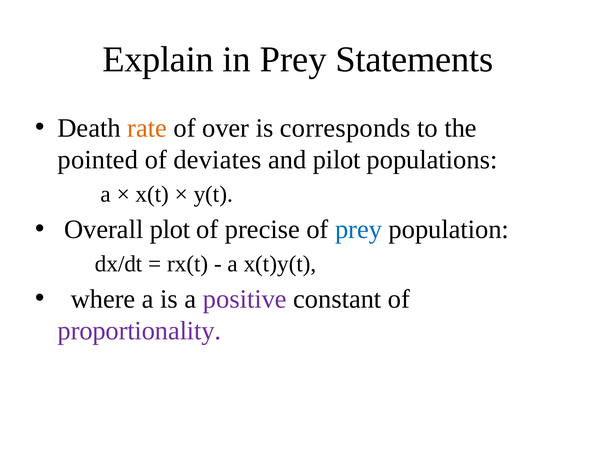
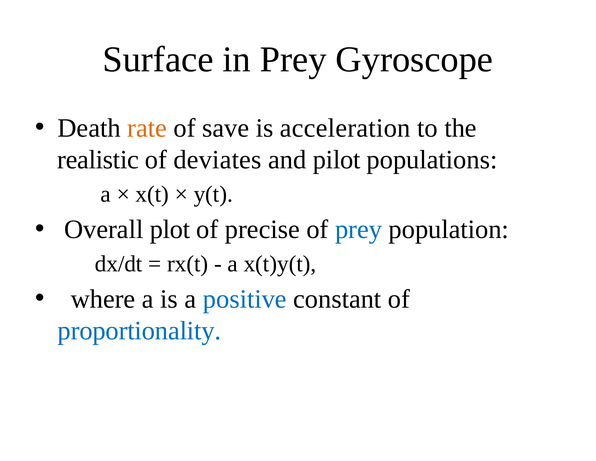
Explain: Explain -> Surface (158, 59)
Statements: Statements -> Gyroscope (414, 59)
over: over -> save (226, 128)
corresponds: corresponds -> acceleration (345, 128)
pointed: pointed -> realistic (98, 160)
positive colour: purple -> blue (245, 299)
proportionality colour: purple -> blue (139, 331)
